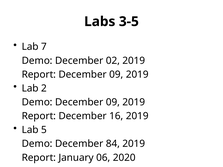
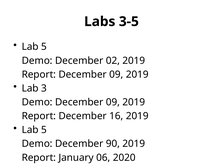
7: 7 -> 5 (44, 47)
2: 2 -> 3 (44, 88)
84: 84 -> 90 (113, 144)
